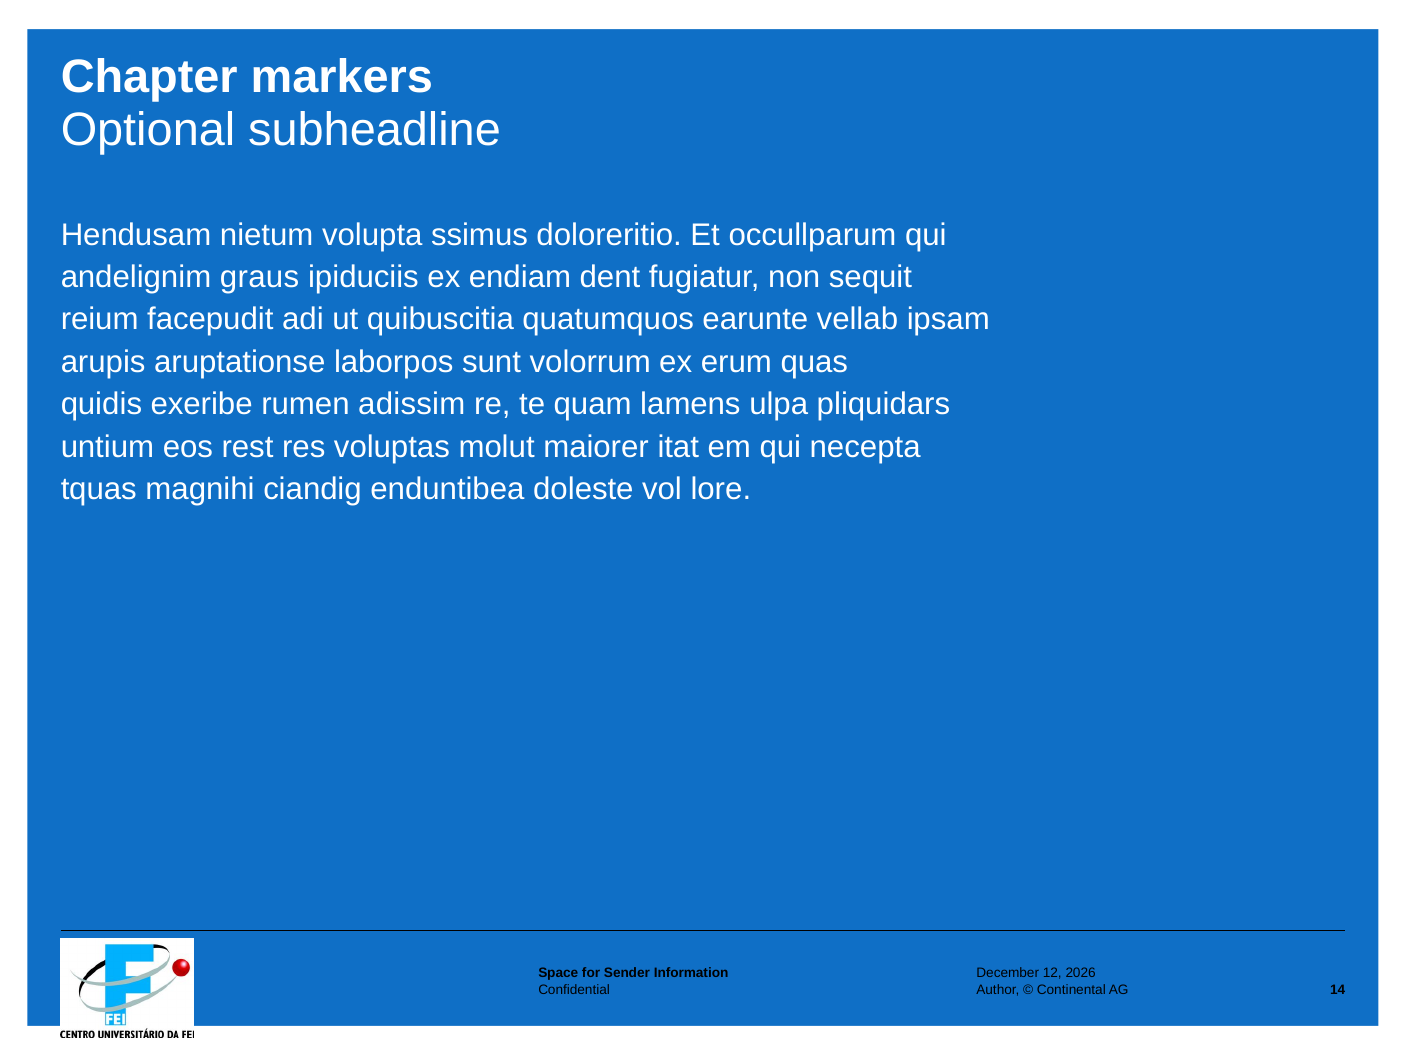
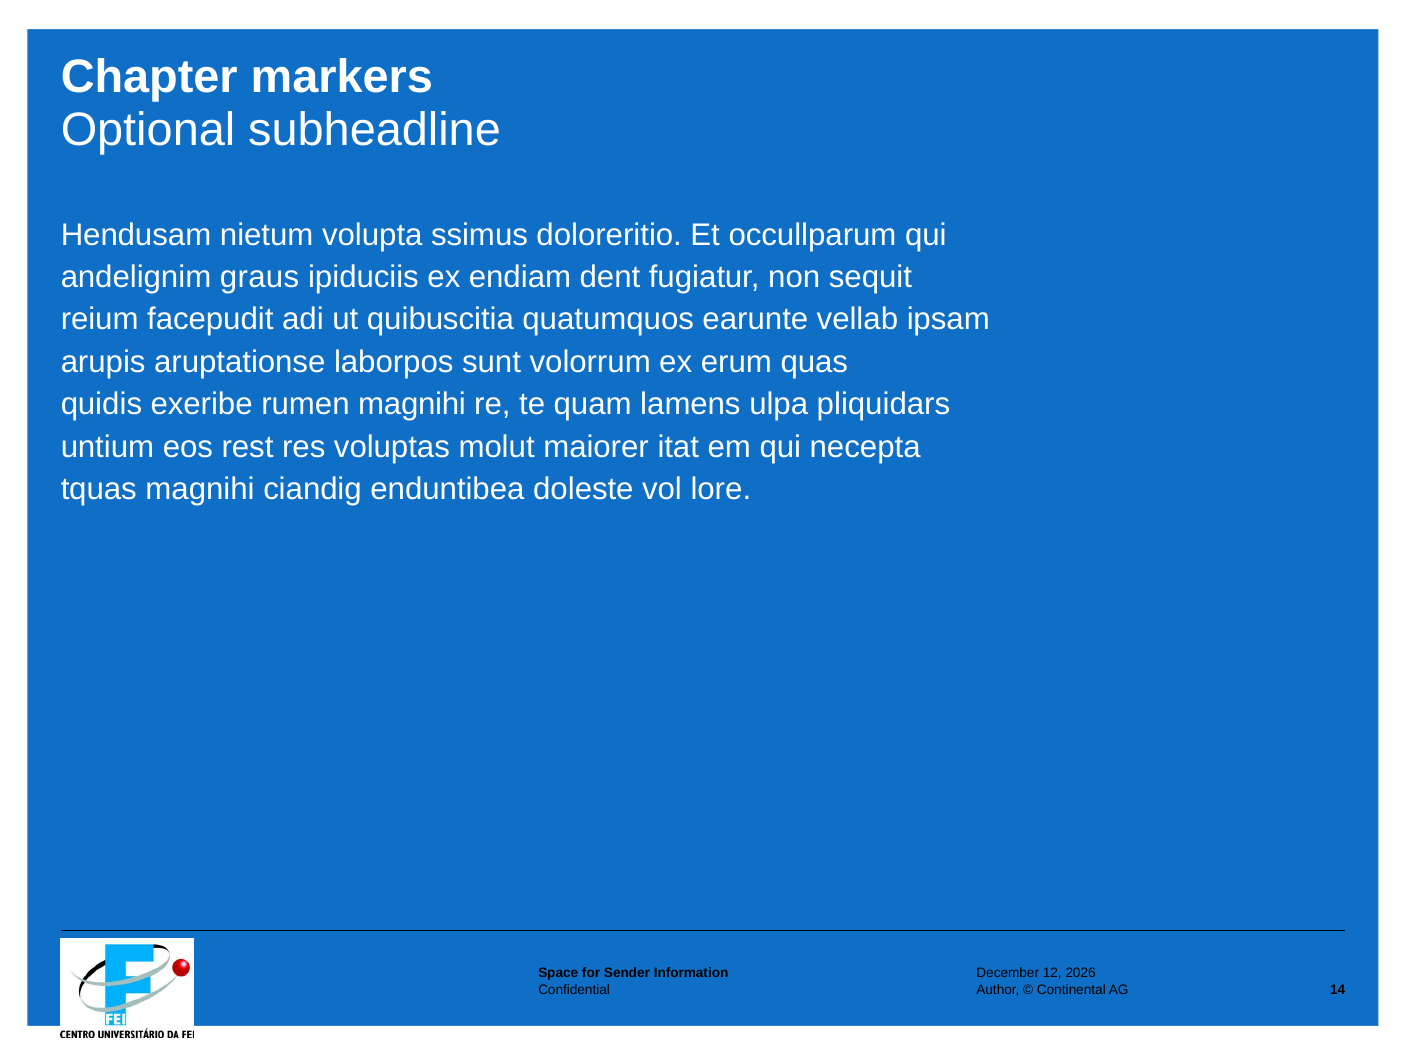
rumen adissim: adissim -> magnihi (412, 404)
